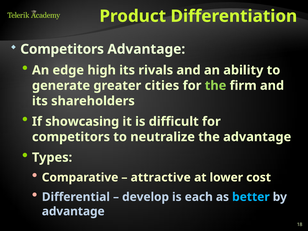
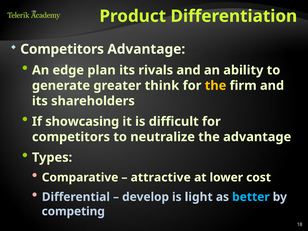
high: high -> plan (102, 70)
cities: cities -> think (162, 86)
the colour: light green -> yellow (216, 86)
each: each -> light (199, 197)
advantage: advantage -> competing (73, 211)
